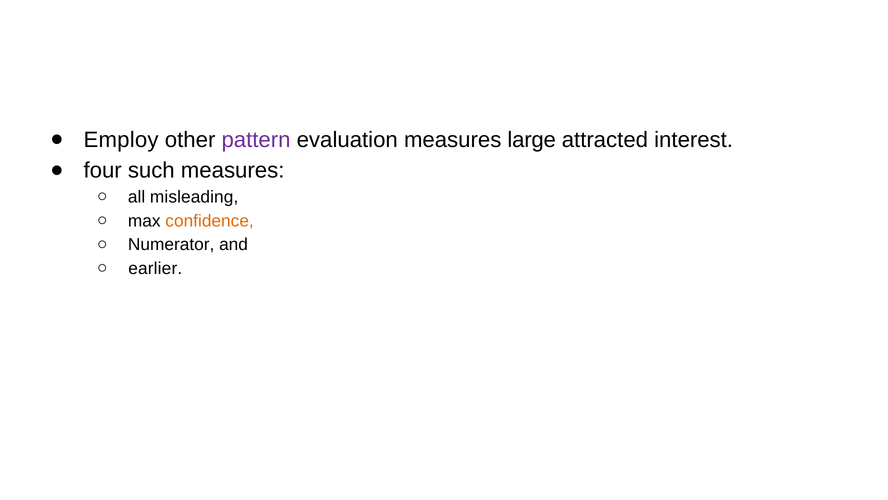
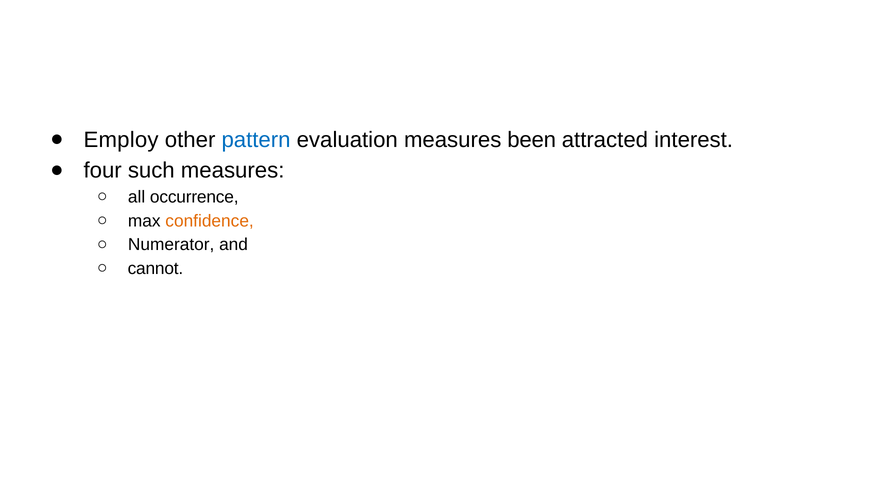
pattern colour: purple -> blue (256, 140)
large: large -> been (532, 140)
misleading: misleading -> occurrence (194, 197)
earlier: earlier -> cannot (155, 268)
